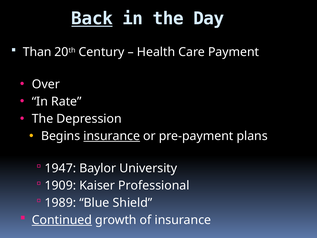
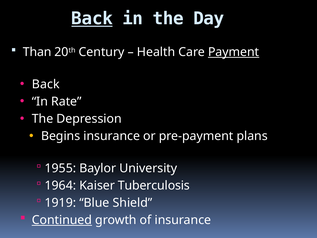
Payment underline: none -> present (234, 52)
Over: Over -> Back (46, 84)
insurance underline: present -> none (112, 136)
1947: 1947 -> 1955 (60, 168)
1909: 1909 -> 1964 (60, 185)
Professional: Professional -> Tuberculosis (154, 185)
1989: 1989 -> 1919 (60, 203)
